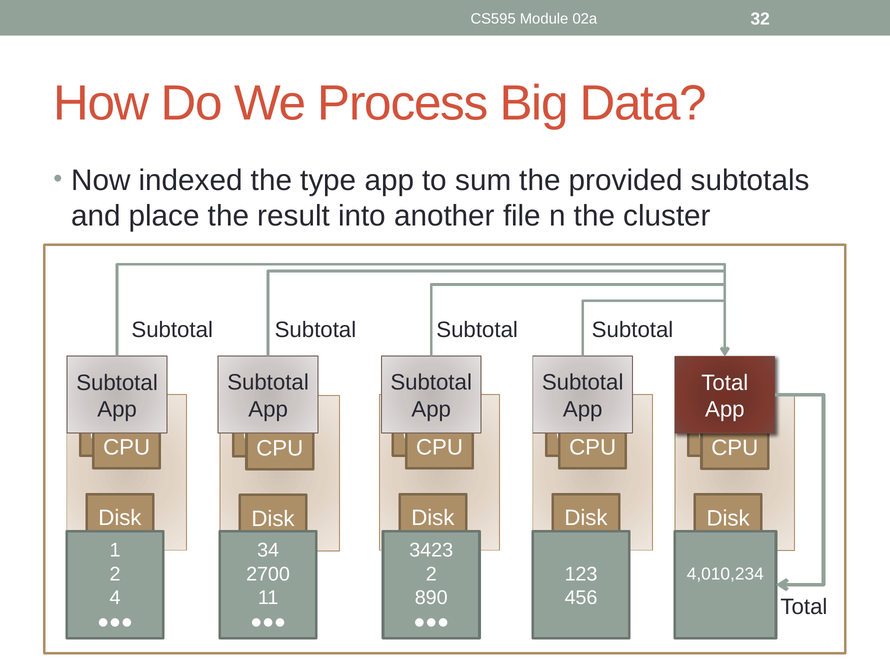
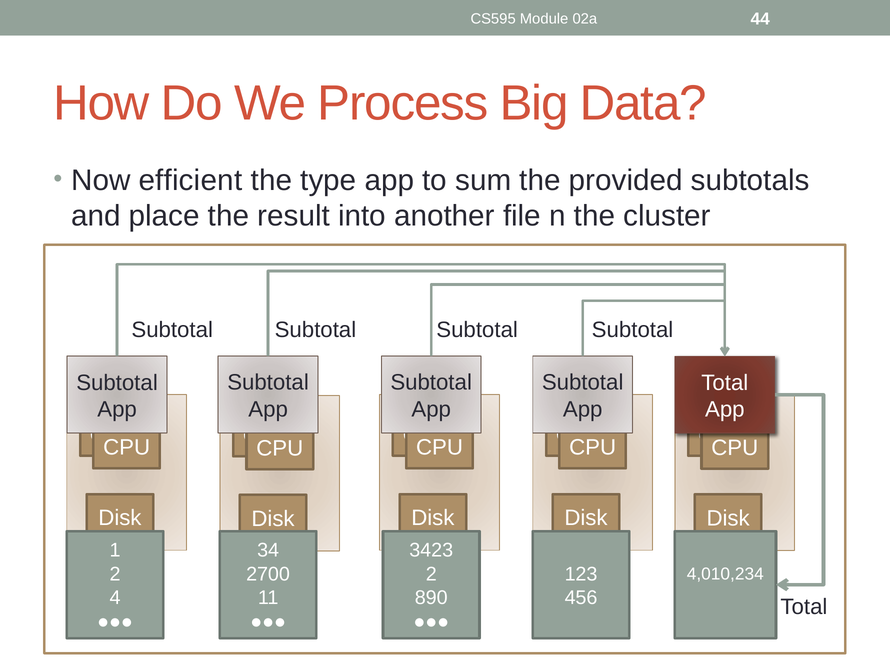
32: 32 -> 44 (760, 19)
indexed: indexed -> efficient (191, 180)
